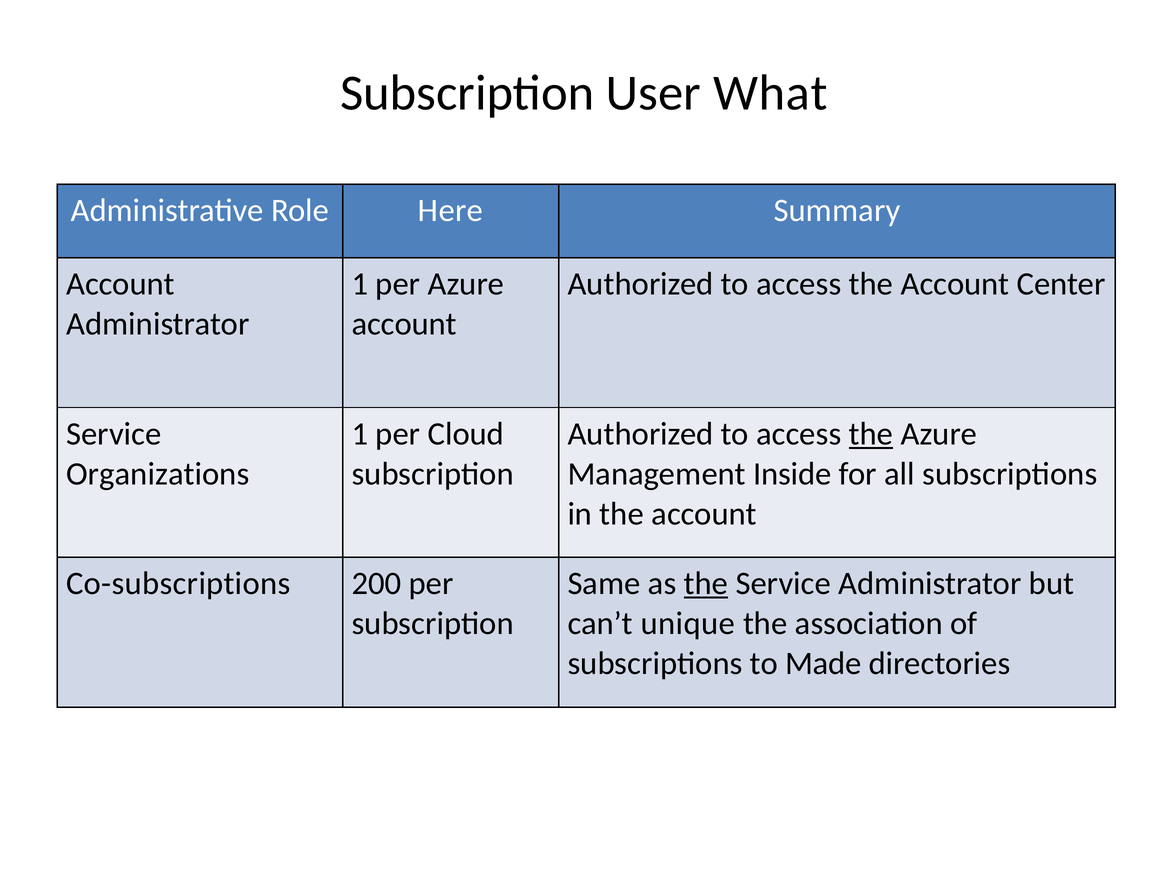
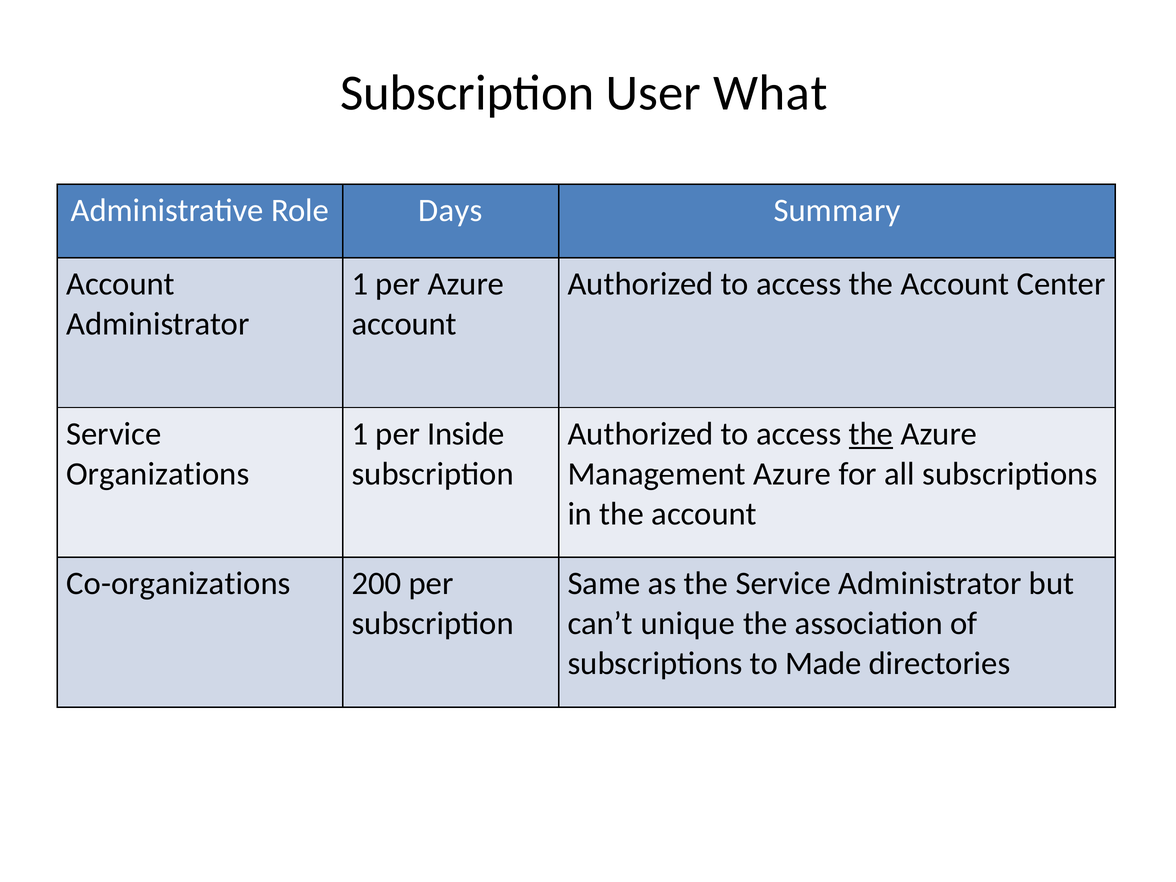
Here: Here -> Days (451, 210)
Cloud: Cloud -> Inside (466, 434)
Management Inside: Inside -> Azure (792, 474)
Co-subscriptions: Co-subscriptions -> Co-organizations (178, 584)
the underline: present -> none (706, 584)
